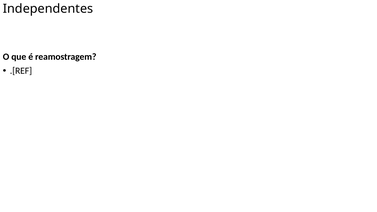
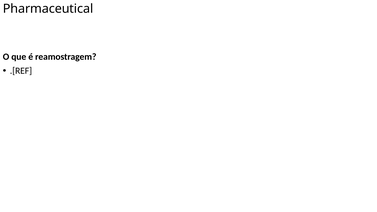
Independentes: Independentes -> Pharmaceutical (48, 9)
